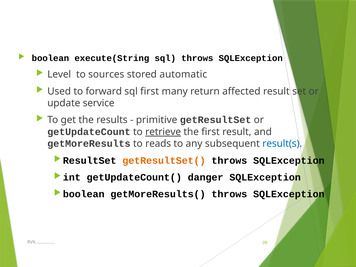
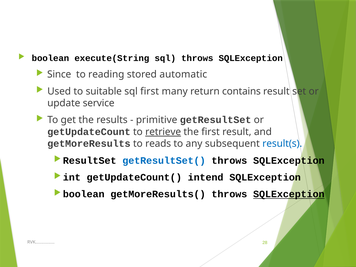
Level: Level -> Since (59, 74)
sources: sources -> reading (106, 74)
forward: forward -> suitable (104, 91)
affected: affected -> contains (241, 91)
getResultSet( colour: orange -> blue (164, 161)
danger: danger -> intend (206, 177)
SQLException underline: none -> present (289, 194)
